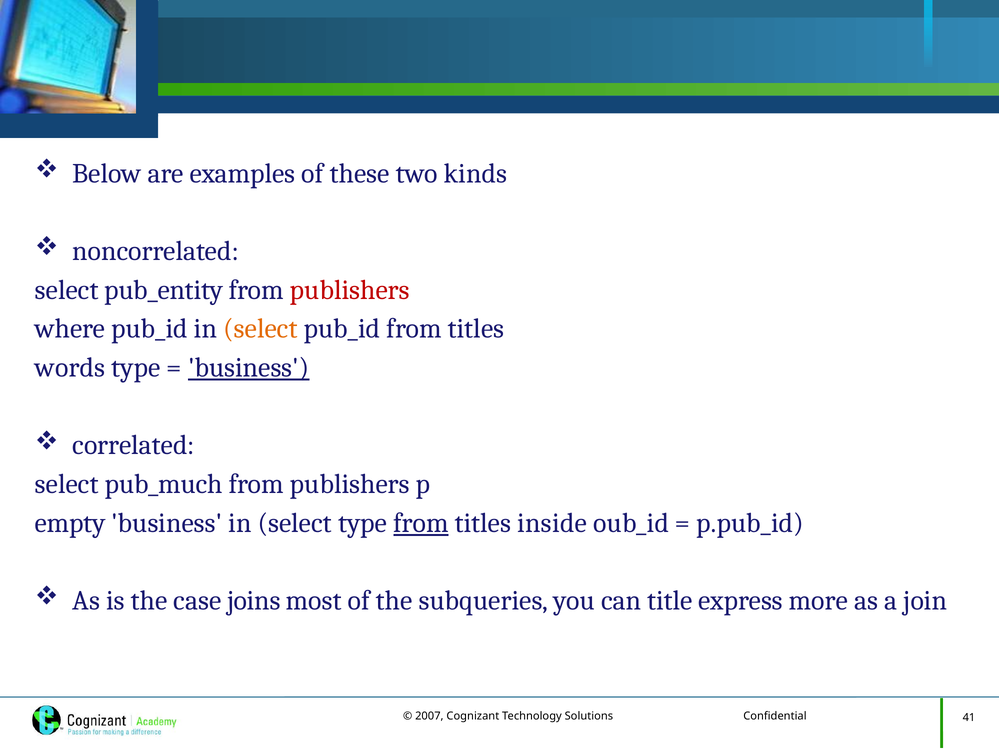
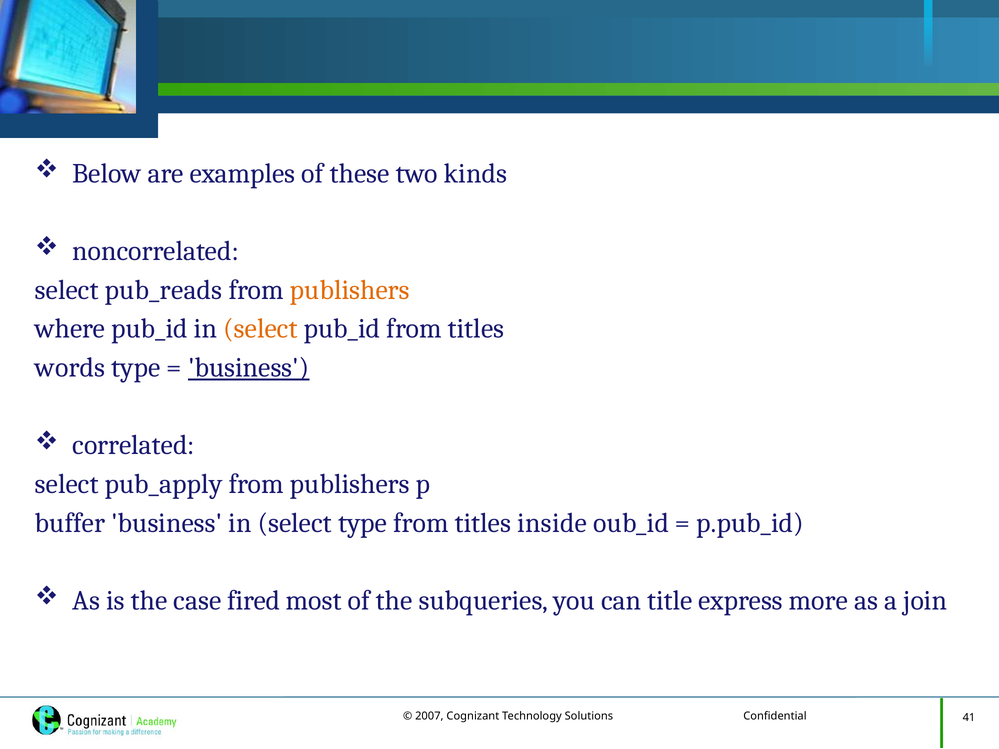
pub_entity: pub_entity -> pub_reads (164, 290)
publishers colour: red -> orange (350, 290)
pub_much: pub_much -> pub_apply (164, 484)
empty: empty -> buffer (70, 523)
from underline: present -> none (421, 523)
joins: joins -> fired (254, 601)
